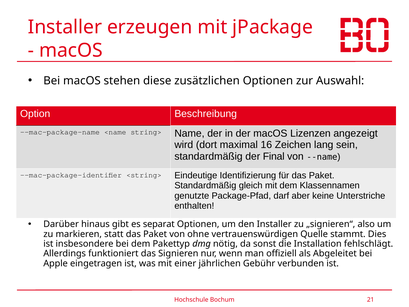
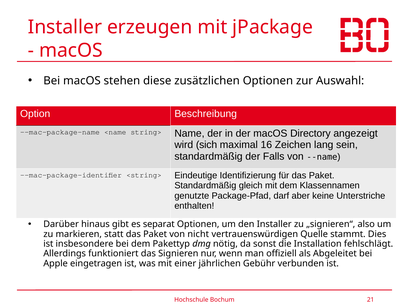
Lizenzen: Lizenzen -> Directory (310, 133)
dort: dort -> sich (207, 145)
Final: Final -> Falls (274, 156)
ohne: ohne -> nicht (198, 234)
